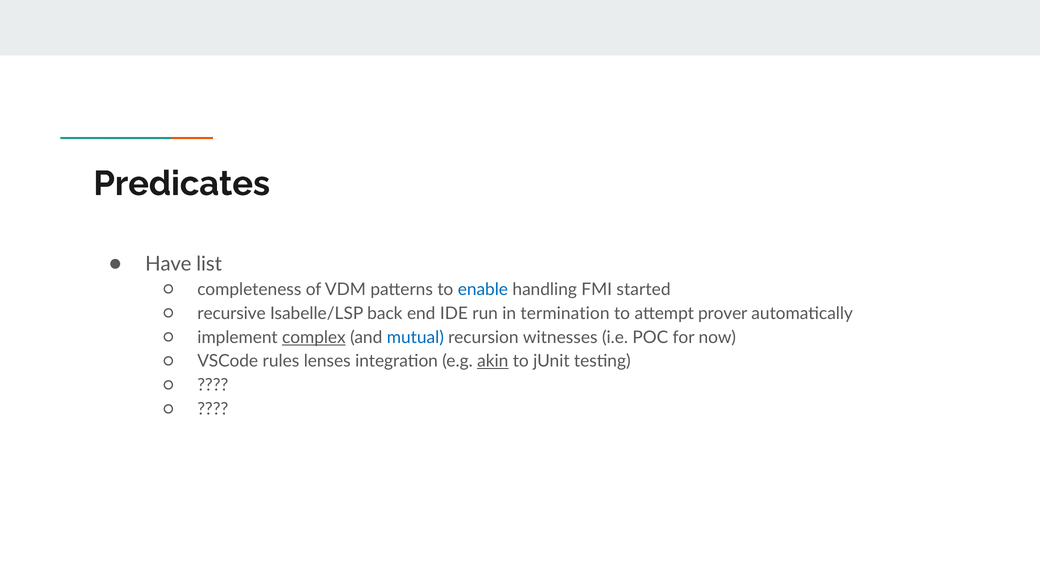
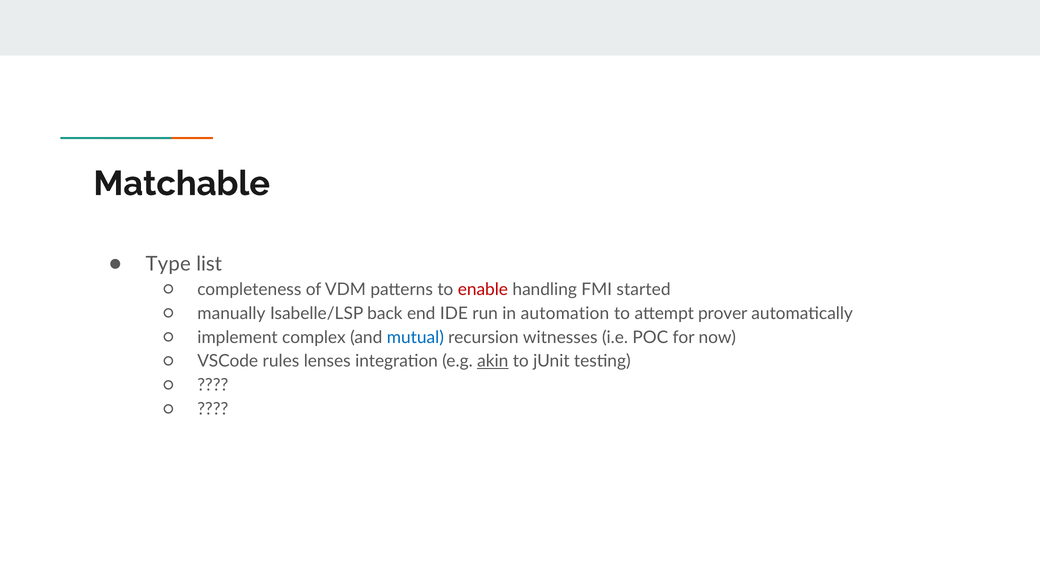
Predicates: Predicates -> Matchable (182, 184)
Have: Have -> Type (168, 264)
enable colour: blue -> red (483, 290)
recursive: recursive -> manually (231, 313)
termination: termination -> automation (565, 313)
complex underline: present -> none (314, 337)
